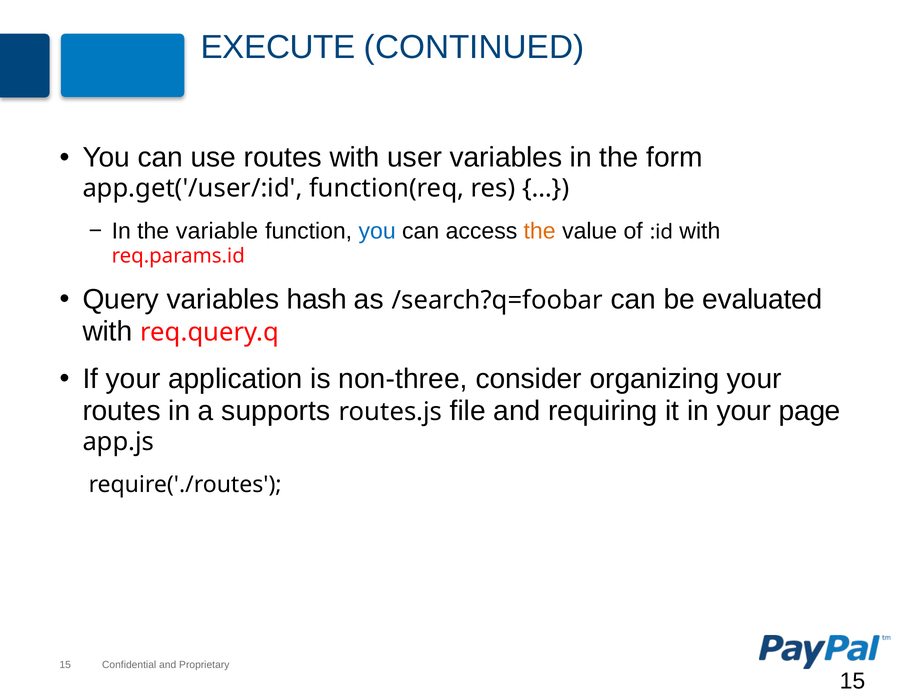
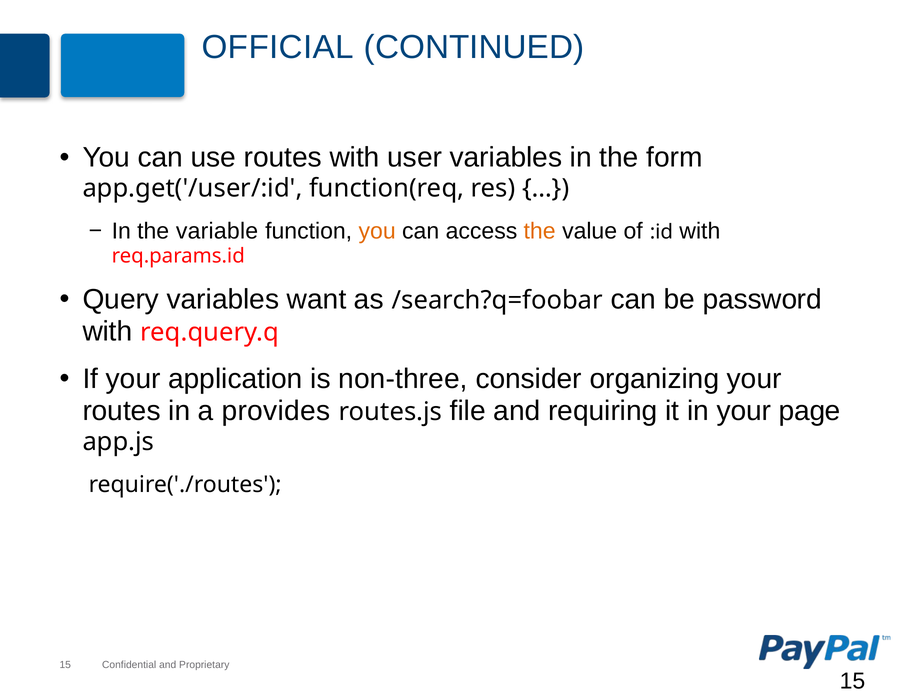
EXECUTE: EXECUTE -> OFFICIAL (278, 47)
you colour: blue -> orange (377, 231)
hash: hash -> want (317, 299)
evaluated: evaluated -> password (762, 299)
supports: supports -> provides (276, 411)
